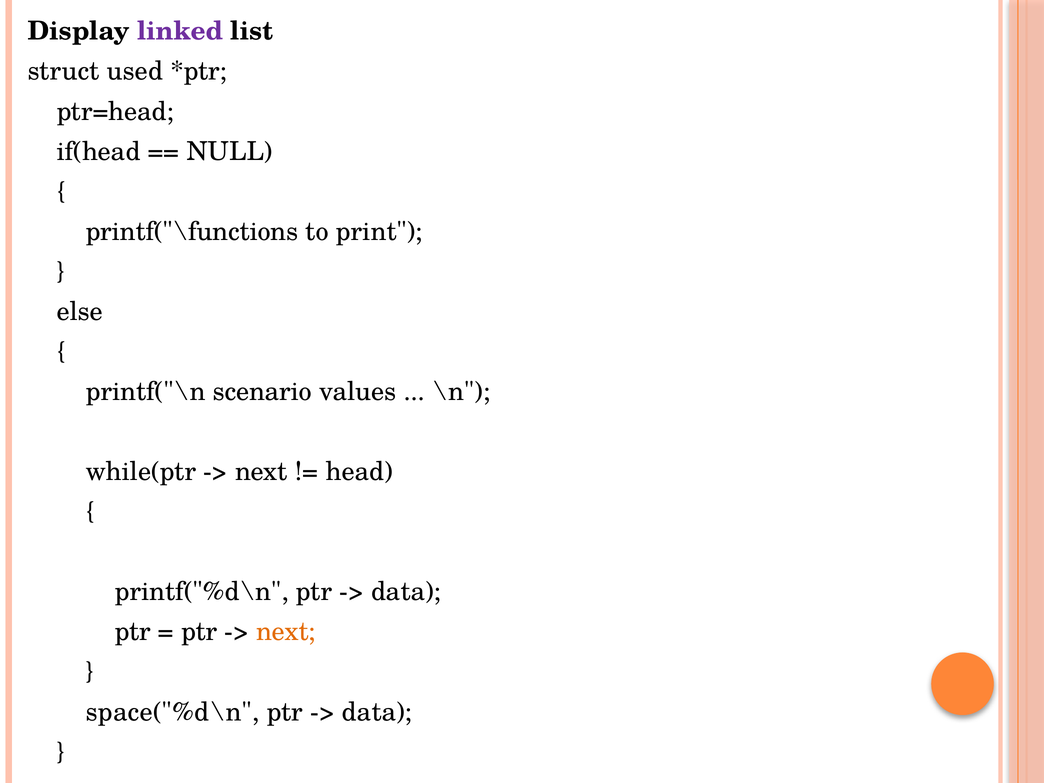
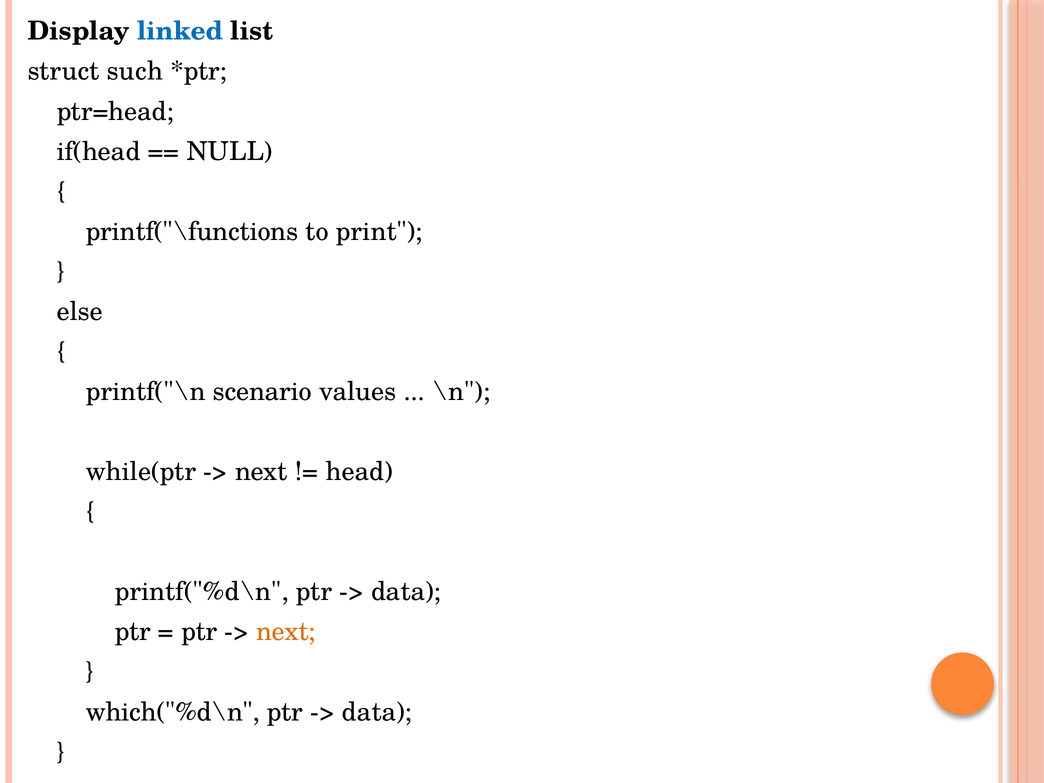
linked colour: purple -> blue (180, 31)
used: used -> such (135, 71)
space("%d\n: space("%d\n -> which("%d\n (173, 712)
